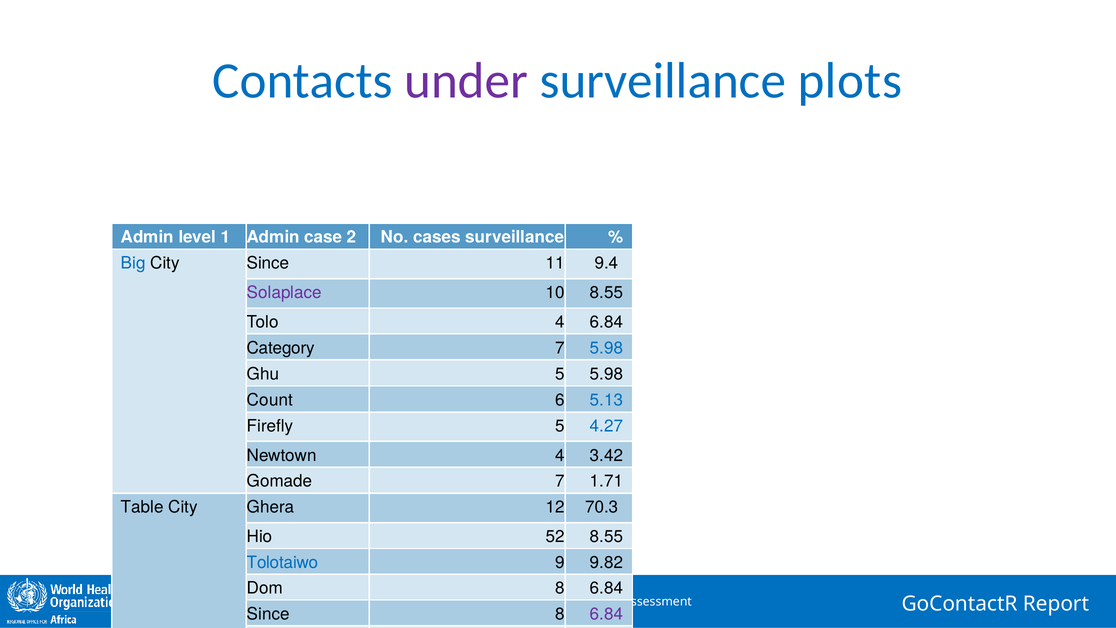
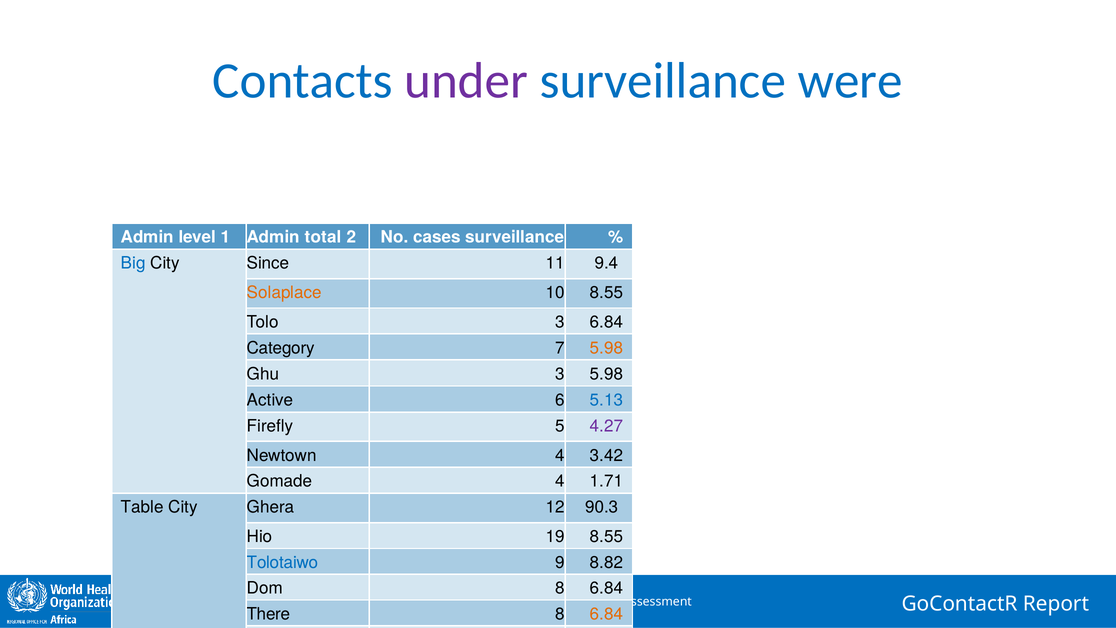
plots: plots -> were (850, 81)
Admin case: case -> total (323, 237)
Solaplace colour: purple -> orange (284, 293)
Tolo 4: 4 -> 3 (560, 322)
5.98 colour: blue -> orange (606, 348)
Ghu 5: 5 -> 3 (560, 374)
Count: Count -> Active (270, 400)
4.27 colour: blue -> purple (606, 426)
Gomade 7: 7 -> 4 (560, 481)
70.3: 70.3 -> 90.3 (602, 507)
52: 52 -> 19 (555, 537)
9.82: 9.82 -> 8.82 (606, 562)
Since: Since -> There (269, 614)
6.84 colour: purple -> orange (606, 614)
